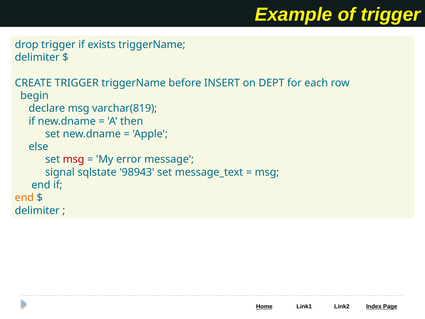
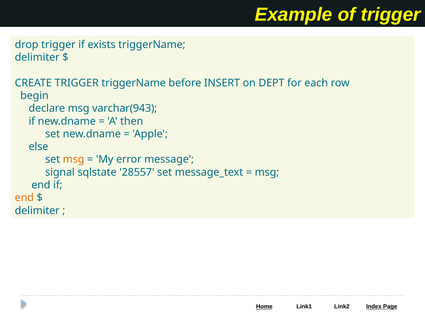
varchar(819: varchar(819 -> varchar(943 (125, 108)
msg colour: red -> orange (74, 159)
98943: 98943 -> 28557 (137, 172)
